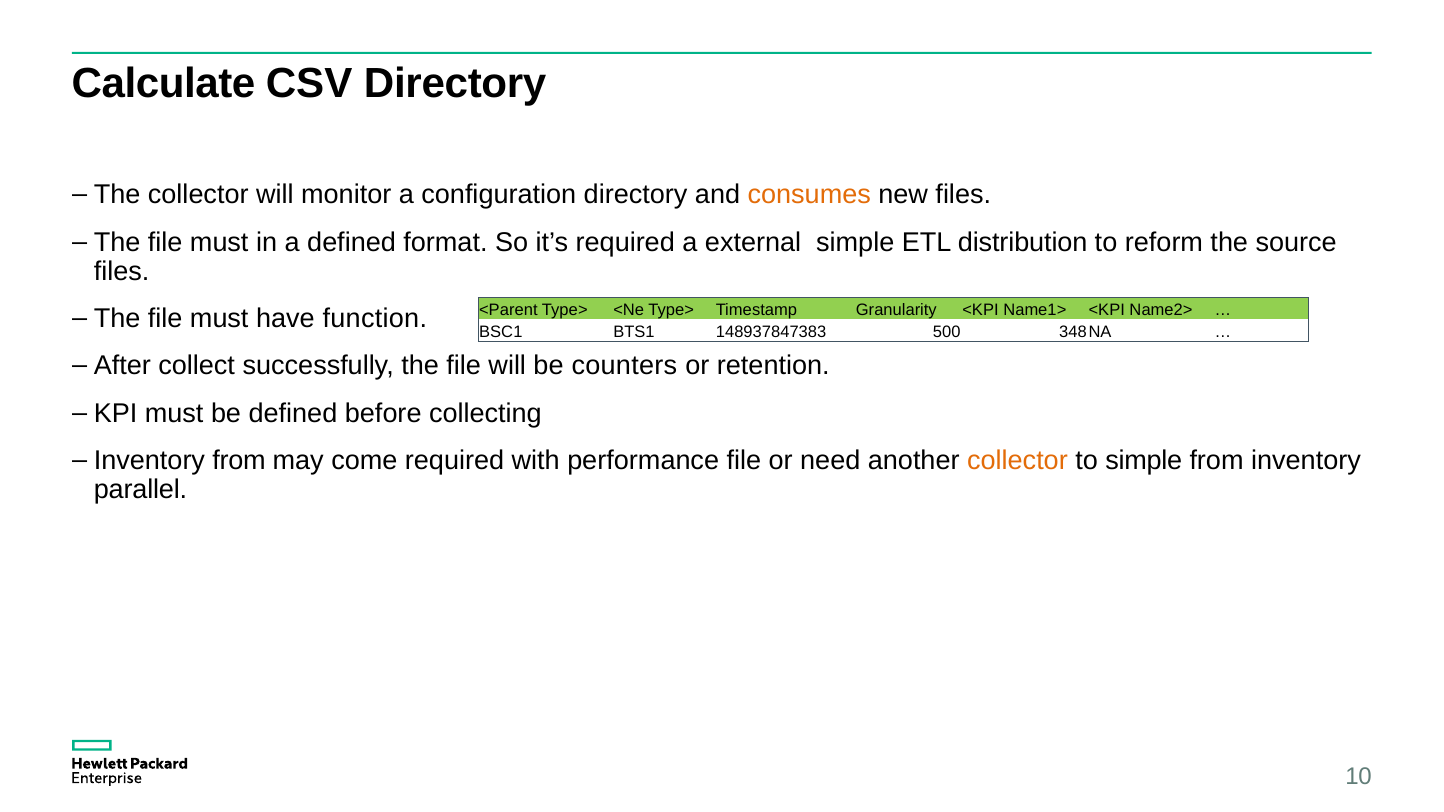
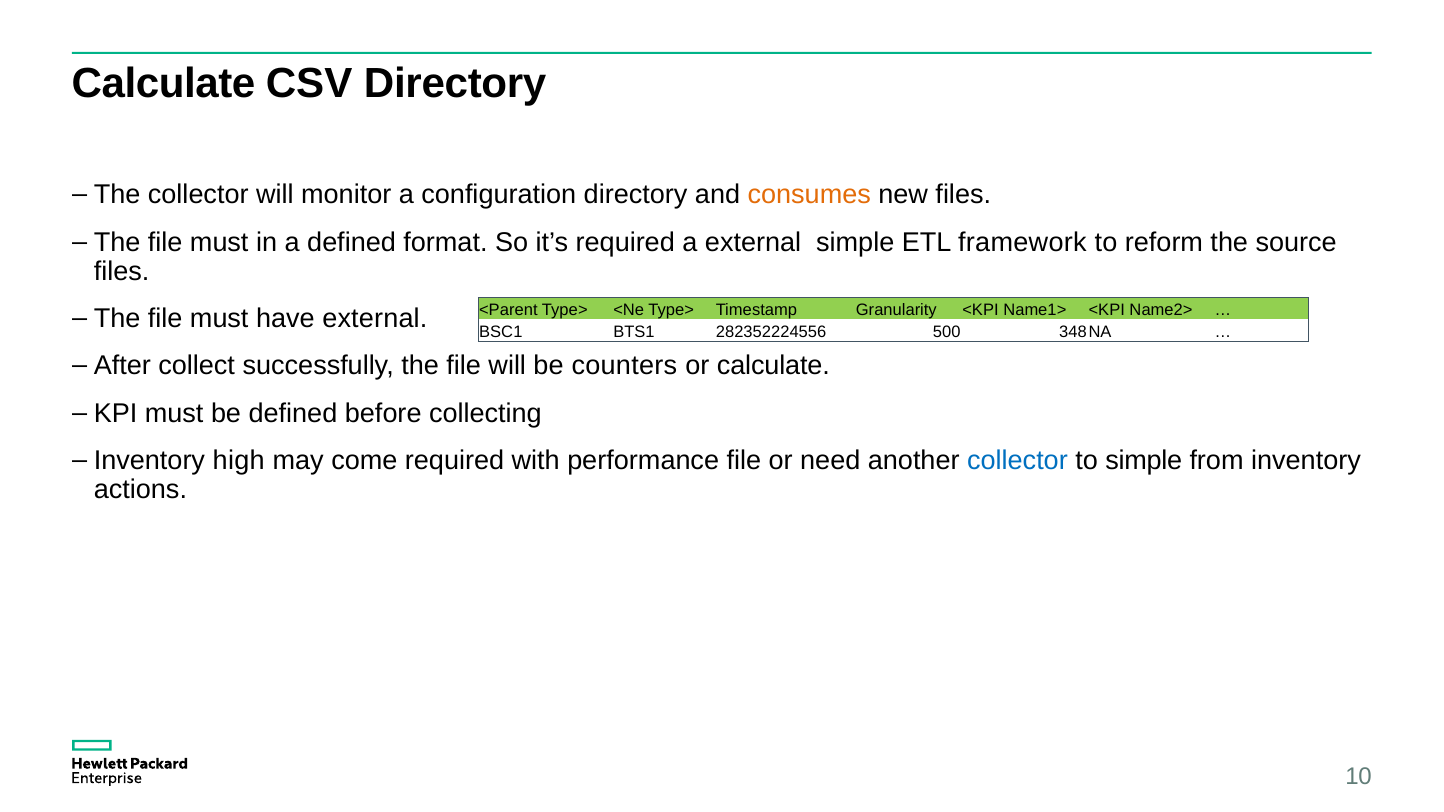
distribution: distribution -> framework (1022, 242)
have function: function -> external (375, 319)
148937847383: 148937847383 -> 282352224556 (771, 332)
or retention: retention -> calculate (773, 366)
Inventory from: from -> high (239, 461)
collector colour: orange -> blue (1017, 461)
parallel: parallel -> actions (140, 490)
